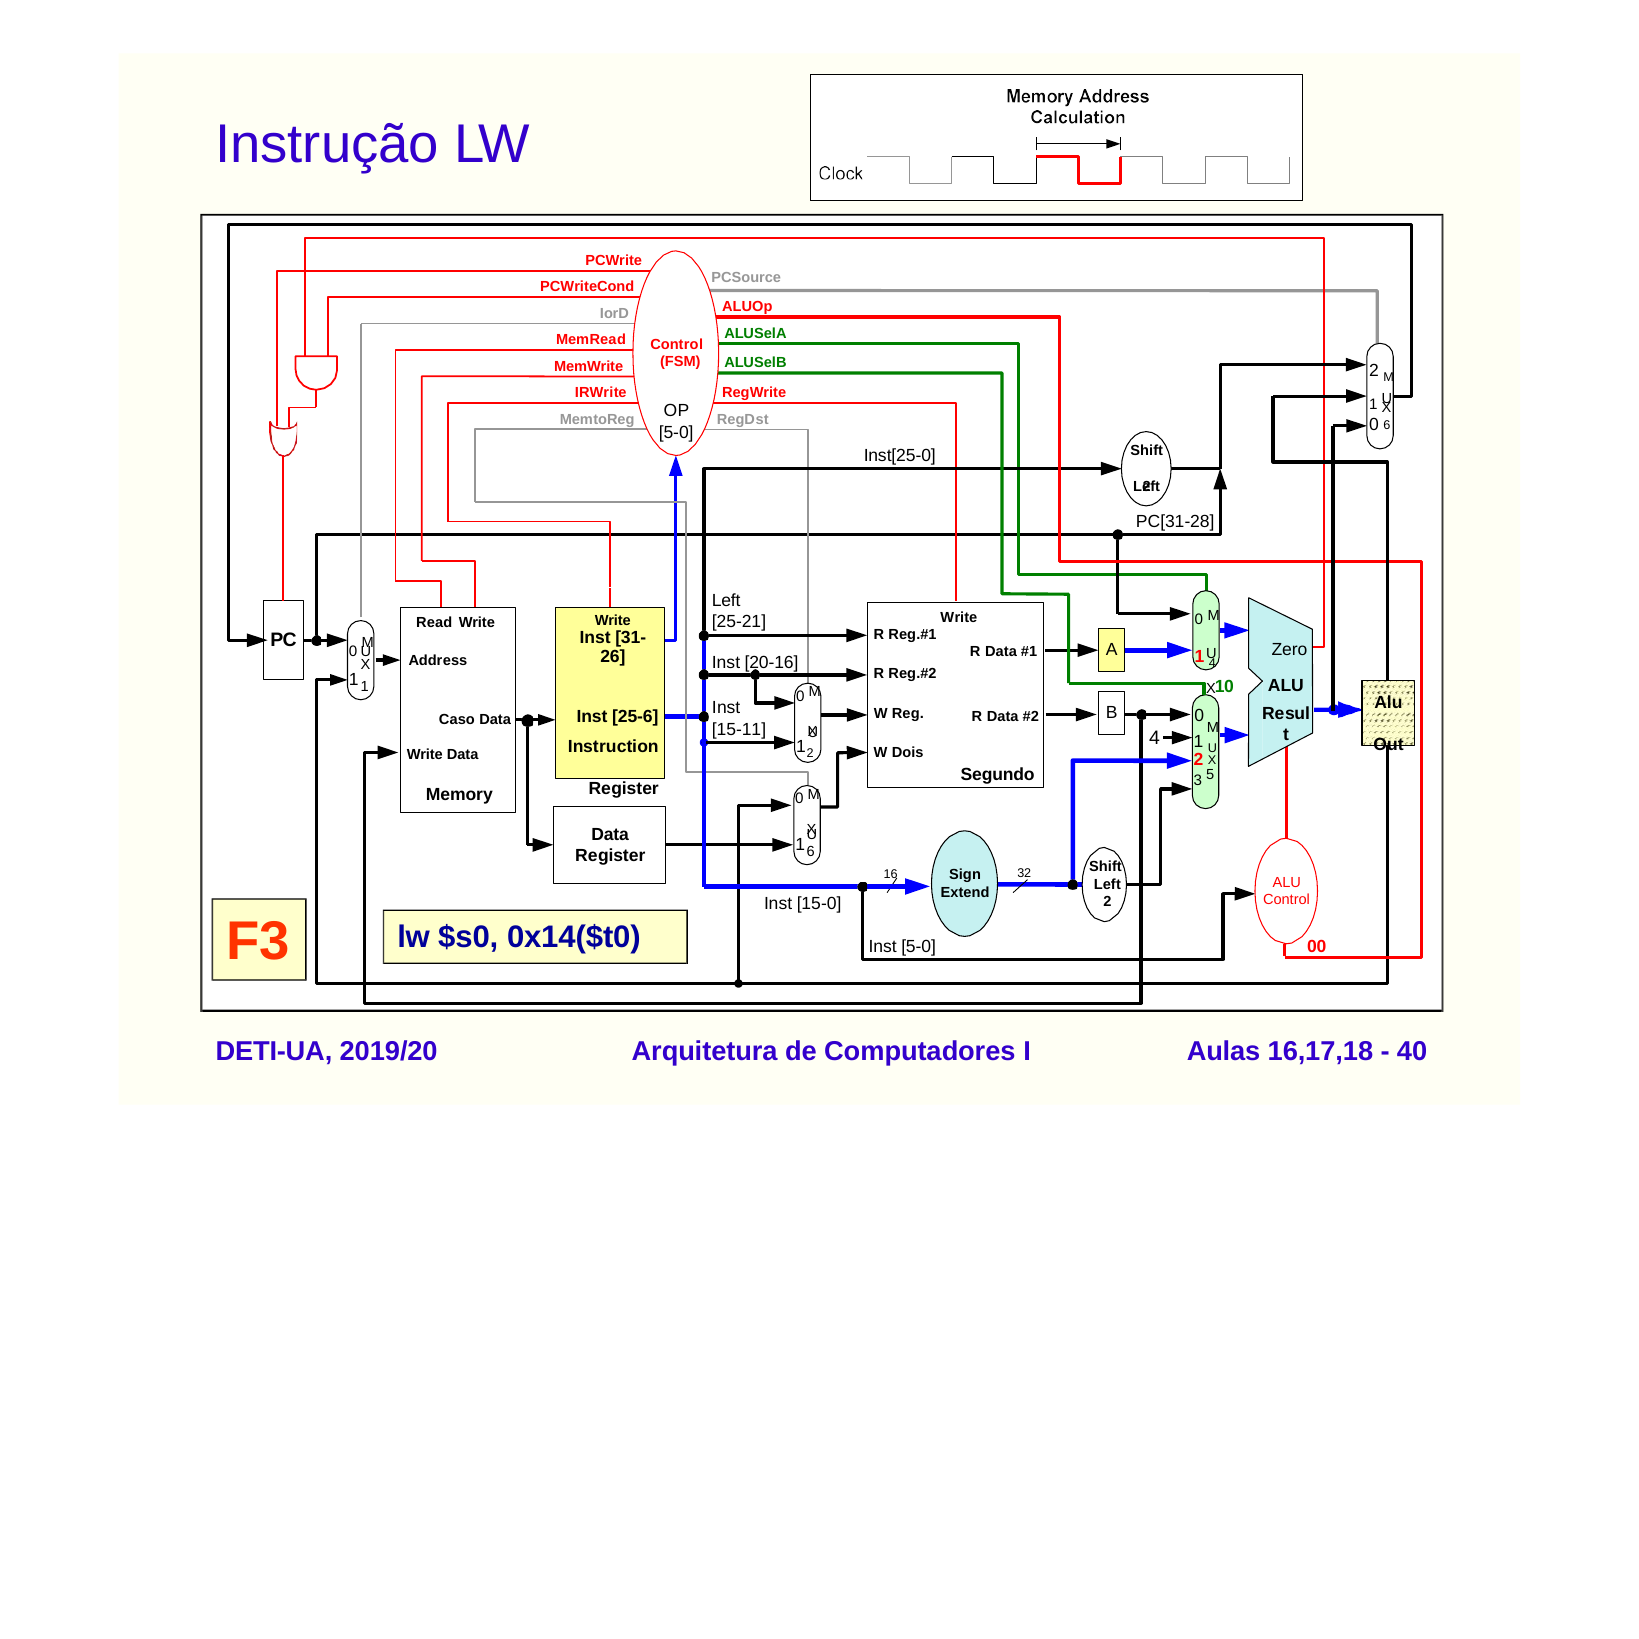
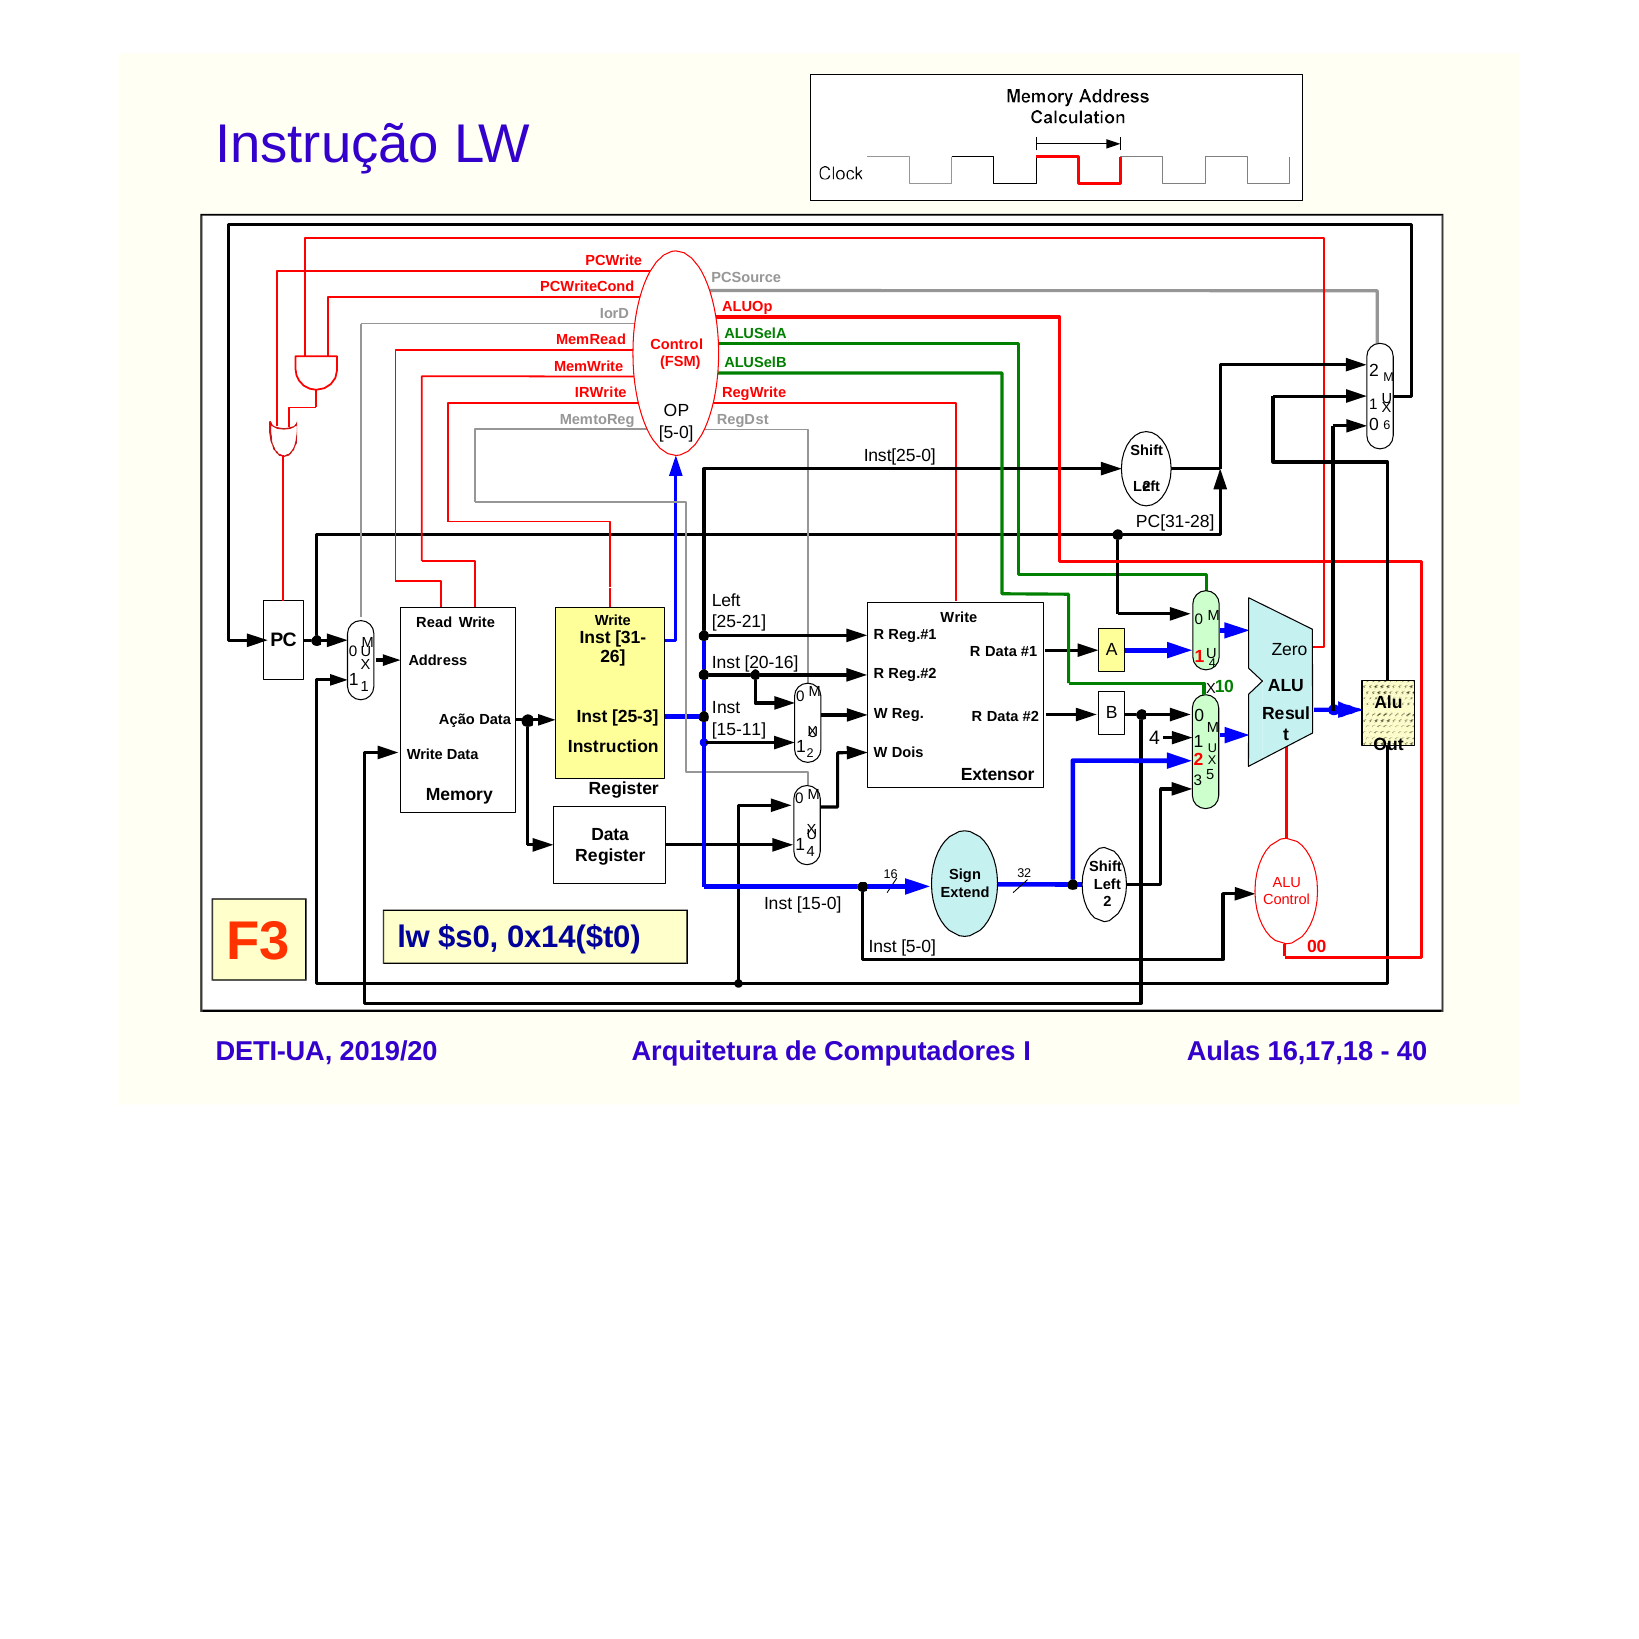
25-6: 25-6 -> 25-3 (635, 717)
Caso: Caso -> Ação (457, 720)
Segundo: Segundo -> Extensor (998, 774)
6: 6 -> 4 (811, 851)
